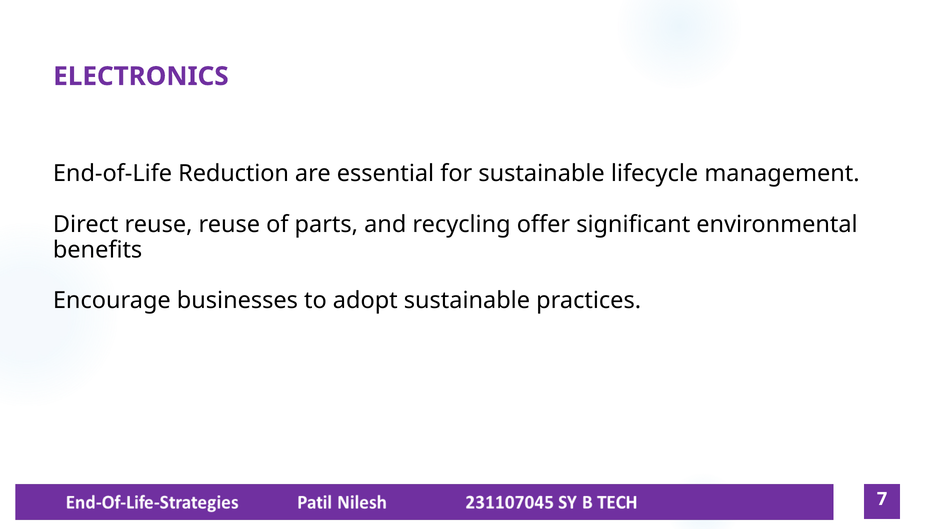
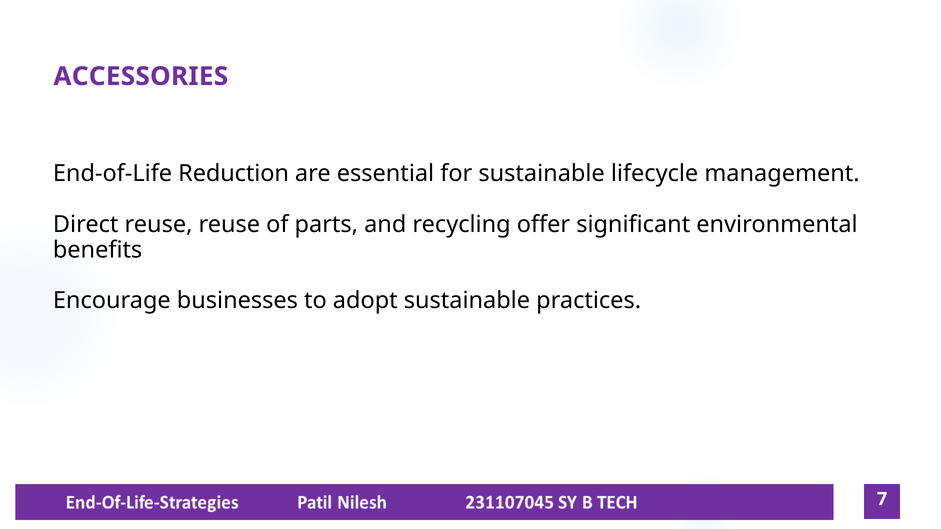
ELECTRONICS: ELECTRONICS -> ACCESSORIES (141, 76)
